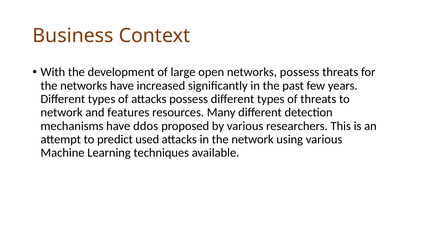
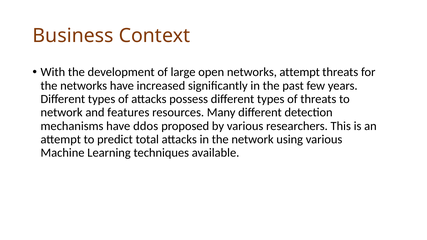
networks possess: possess -> attempt (300, 72)
used: used -> total (147, 139)
